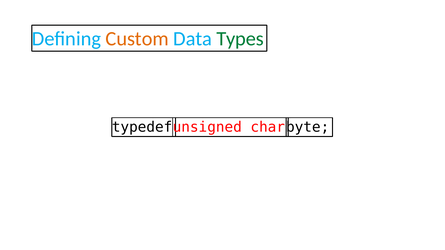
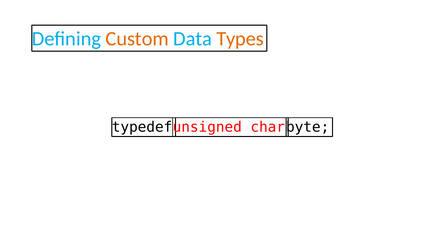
Types colour: green -> orange (240, 39)
